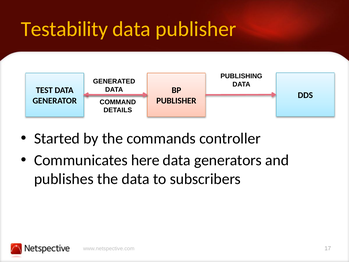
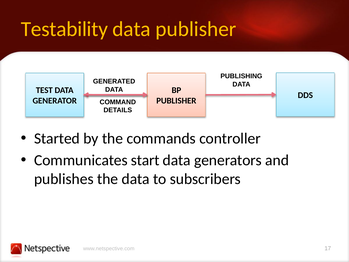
here: here -> start (145, 160)
